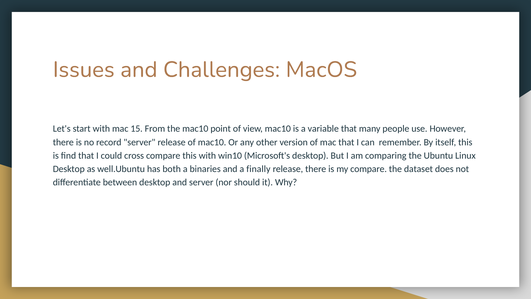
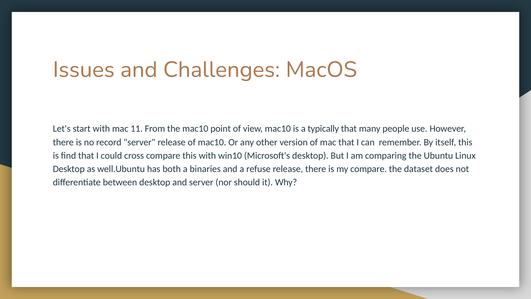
15: 15 -> 11 (137, 129)
variable: variable -> typically (323, 129)
finally: finally -> refuse (258, 169)
